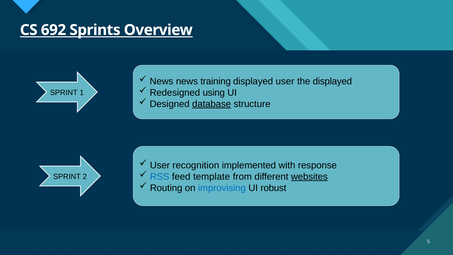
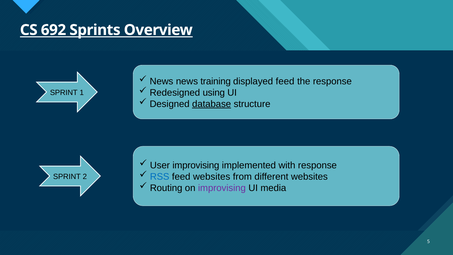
displayed user: user -> feed (285, 81)
the displayed: displayed -> response (332, 81)
User recognition: recognition -> improvising (196, 165)
feed template: template -> websites (212, 177)
websites underline: present -> none (309, 177)
improvising colour: blue -> purple (222, 188)
robust: robust -> media (273, 188)
